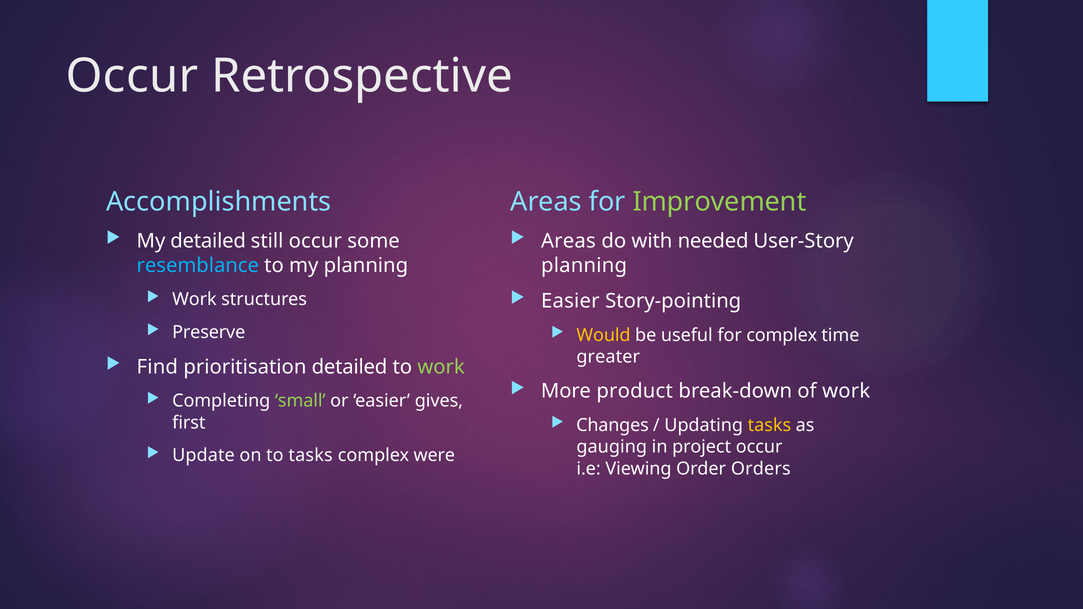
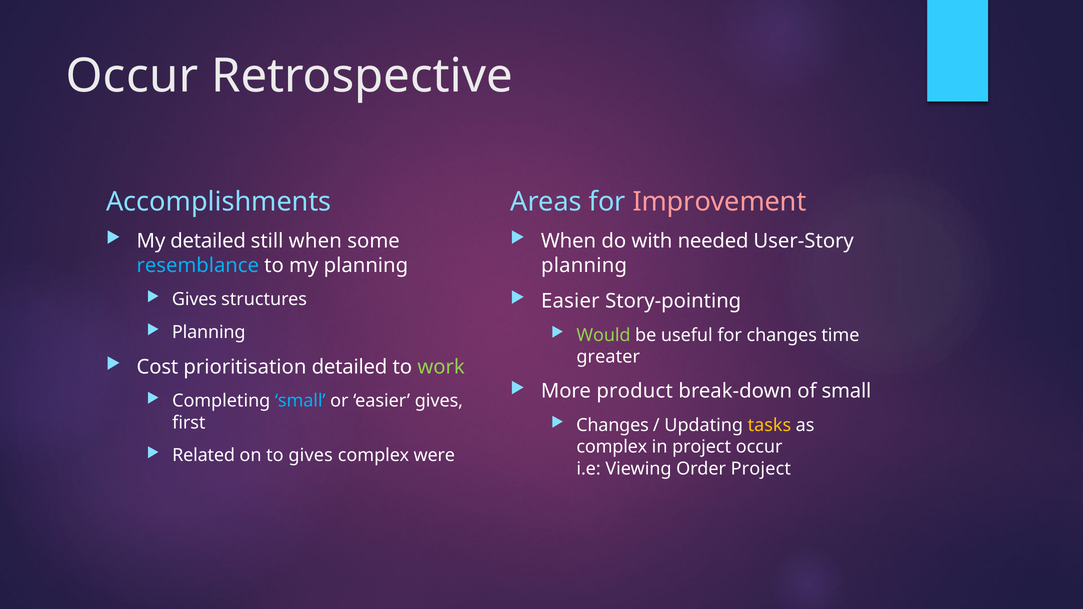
Improvement colour: light green -> pink (720, 202)
still occur: occur -> when (315, 241)
Areas: Areas -> When (569, 241)
Work: Work -> Gives (194, 300)
Preserve: Preserve -> Planning (209, 332)
Would colour: yellow -> light green (603, 335)
for complex: complex -> changes (782, 335)
Find: Find -> Cost (157, 367)
of work: work -> small (846, 391)
small colour: light green -> light blue (300, 401)
gauging: gauging -> complex (612, 447)
Update: Update -> Related (204, 456)
to tasks: tasks -> gives (311, 456)
Order Orders: Orders -> Project (761, 469)
